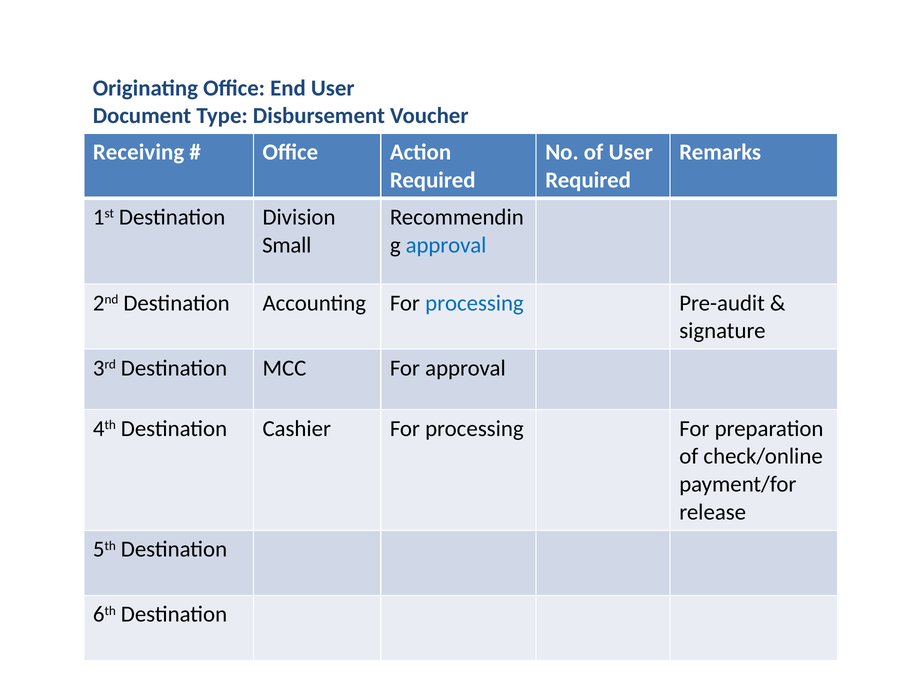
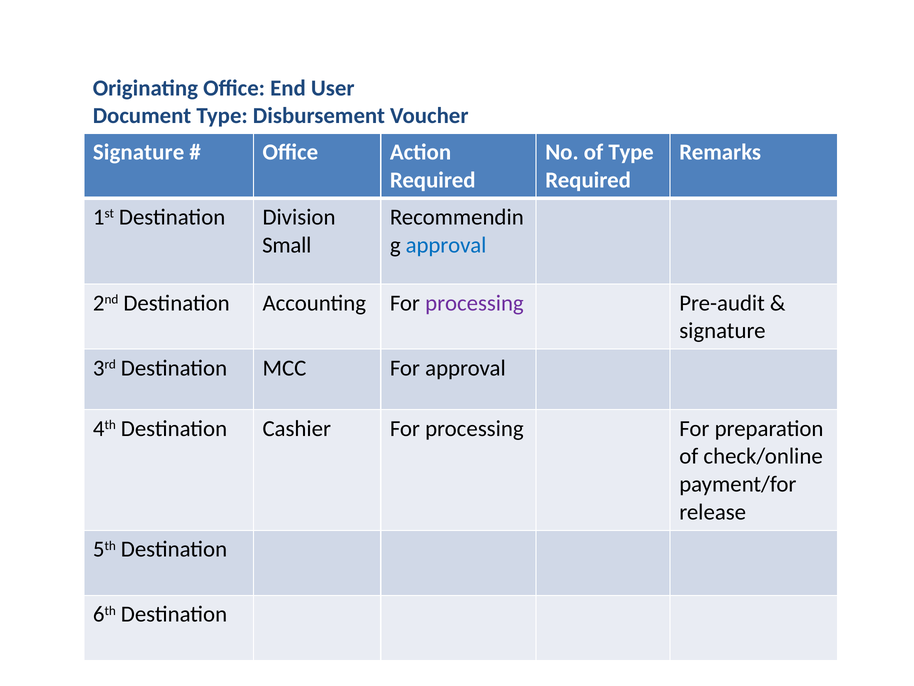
Receiving: Receiving -> Signature (139, 152)
of User: User -> Type (631, 152)
processing colour: blue -> purple (474, 303)
